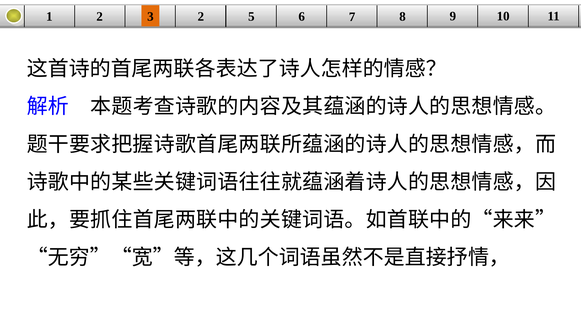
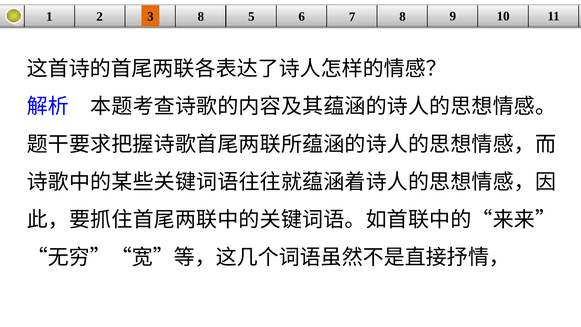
3 2: 2 -> 8 (201, 17)
